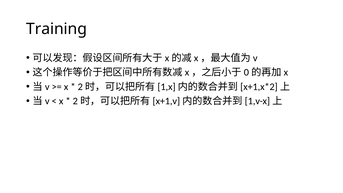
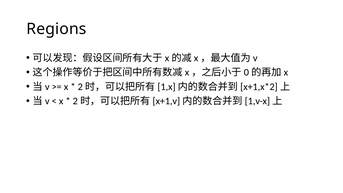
Training: Training -> Regions (56, 29)
